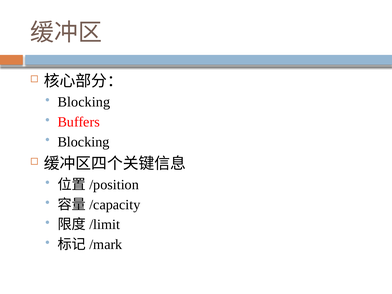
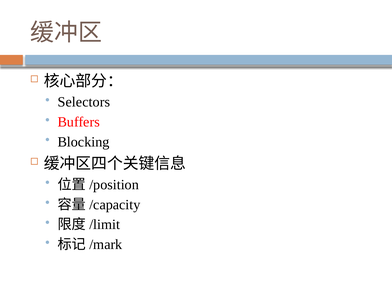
Blocking: Blocking -> Selectors (84, 102)
